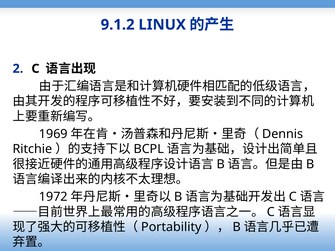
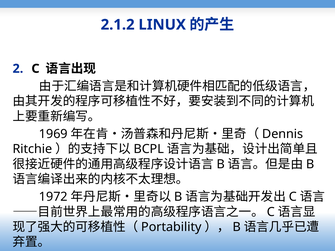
9.1.2: 9.1.2 -> 2.1.2 (118, 25)
